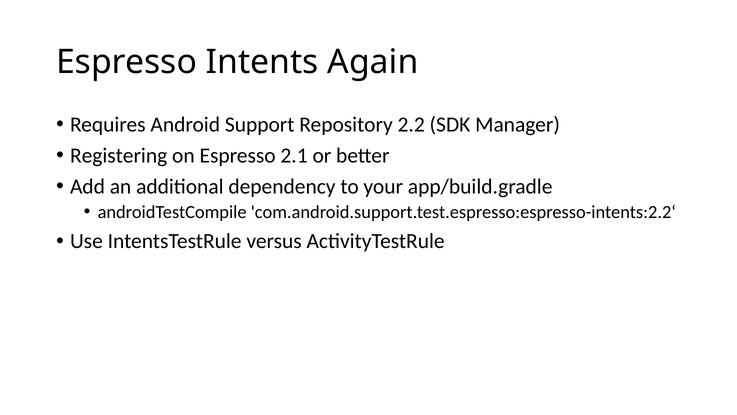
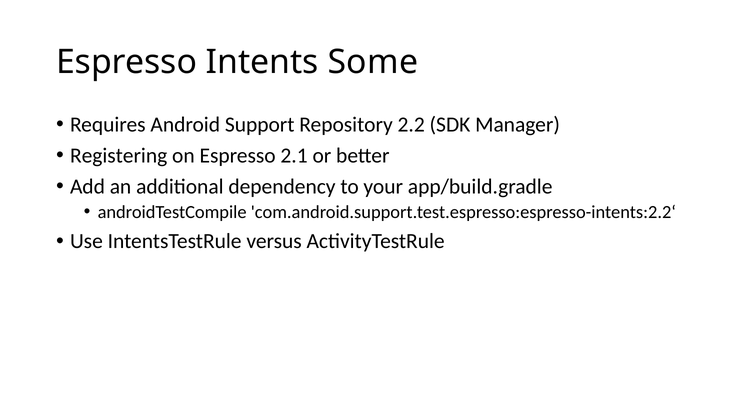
Again: Again -> Some (373, 62)
